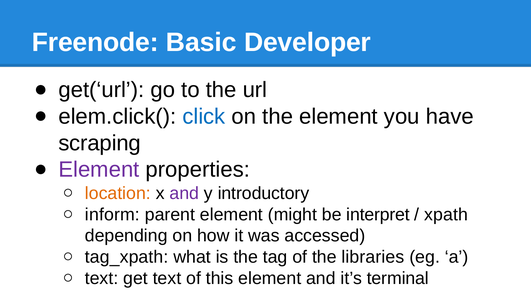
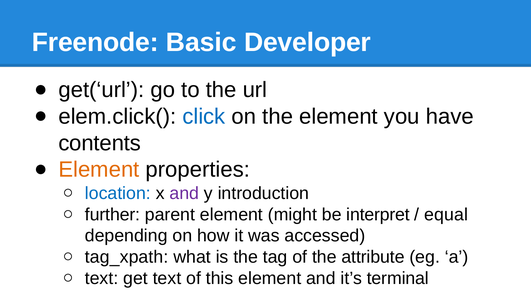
scraping: scraping -> contents (100, 143)
Element colour: purple -> orange (99, 169)
location colour: orange -> blue (118, 193)
introductory: introductory -> introduction (263, 193)
inform: inform -> further (113, 214)
xpath: xpath -> equal (446, 214)
libraries: libraries -> attribute (373, 257)
